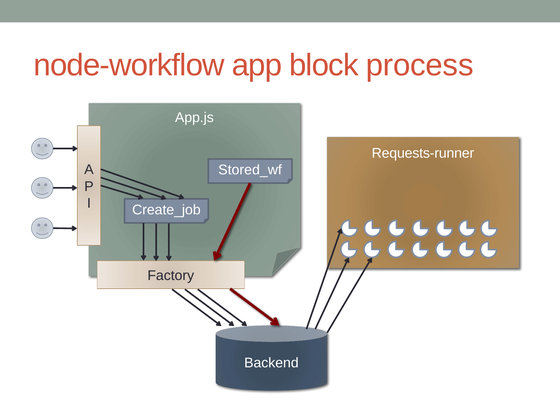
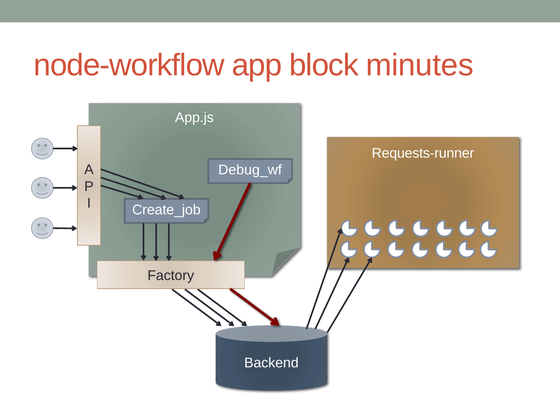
process: process -> minutes (420, 65)
Stored_wf: Stored_wf -> Debug_wf (250, 170)
